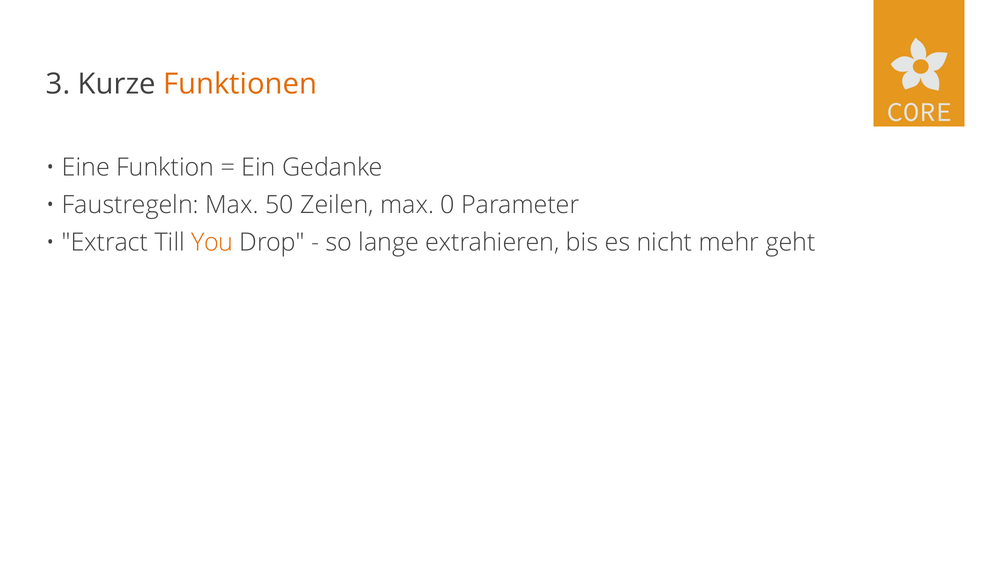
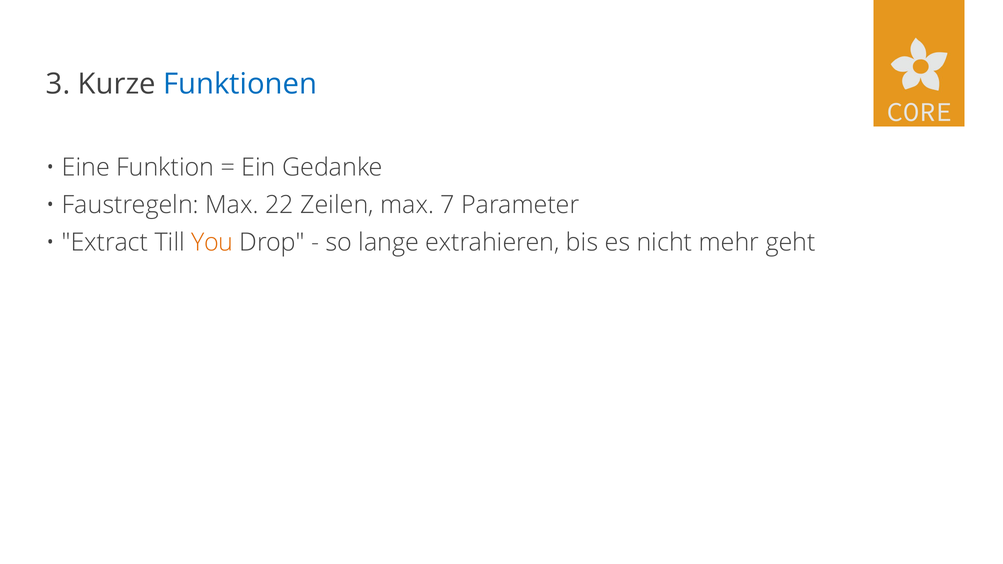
Funktionen colour: orange -> blue (240, 84)
50: 50 -> 22 (279, 205)
0: 0 -> 7 (448, 205)
